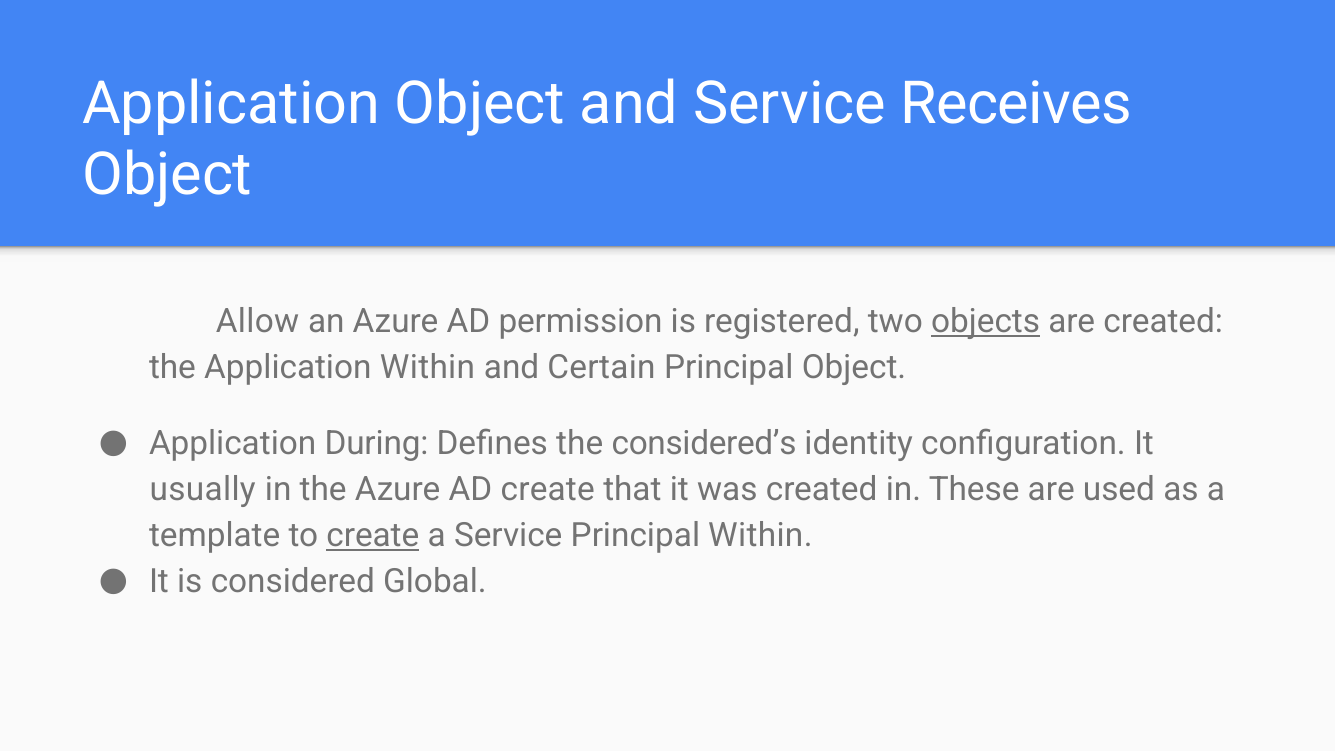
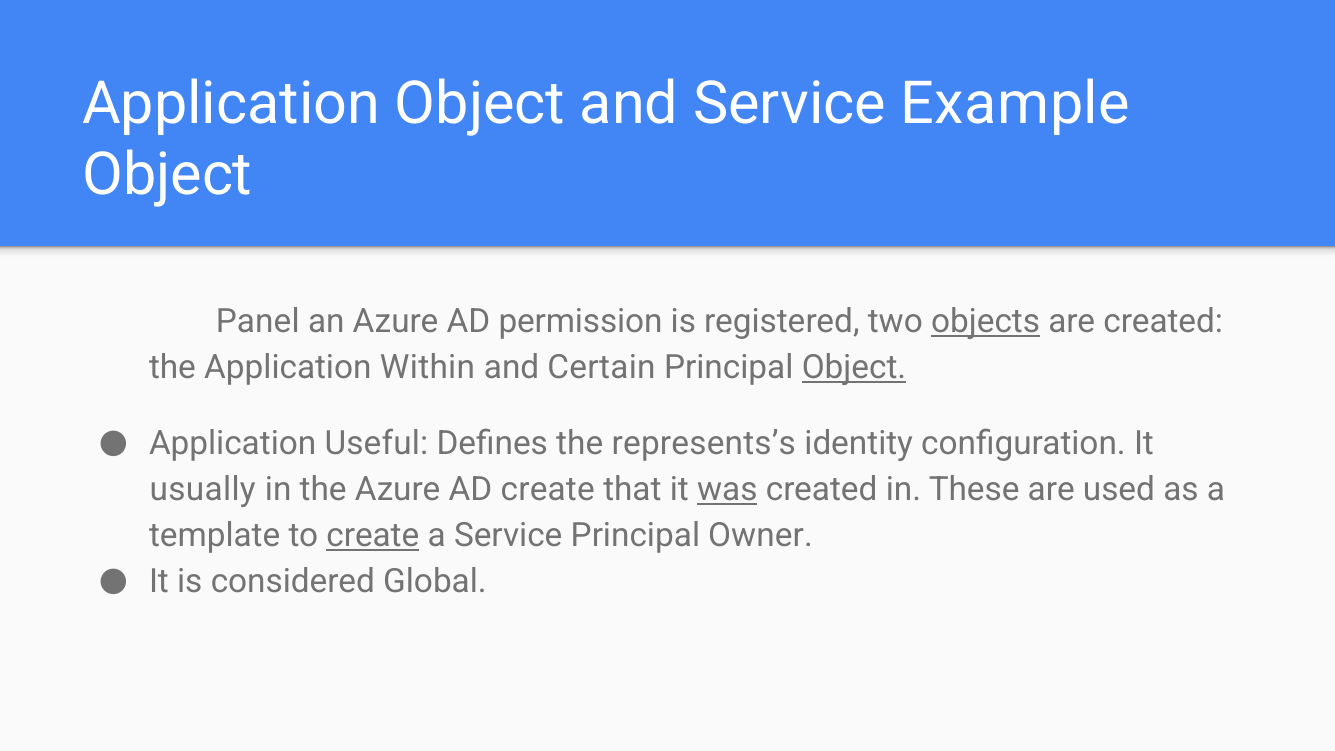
Receives: Receives -> Example (1015, 104)
Allow: Allow -> Panel (258, 322)
Object underline: none -> present (854, 368)
During: During -> Useful (376, 444)
considered’s: considered’s -> represents’s (704, 444)
was underline: none -> present (727, 490)
Principal Within: Within -> Owner (761, 536)
